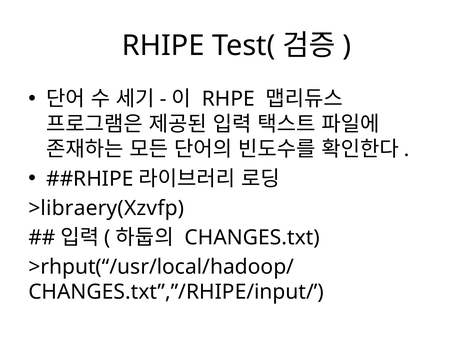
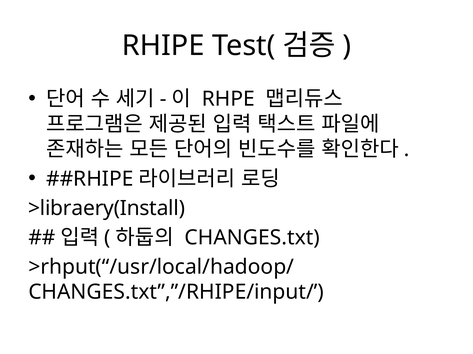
>libraery(Xzvfp: >libraery(Xzvfp -> >libraery(Install (107, 209)
